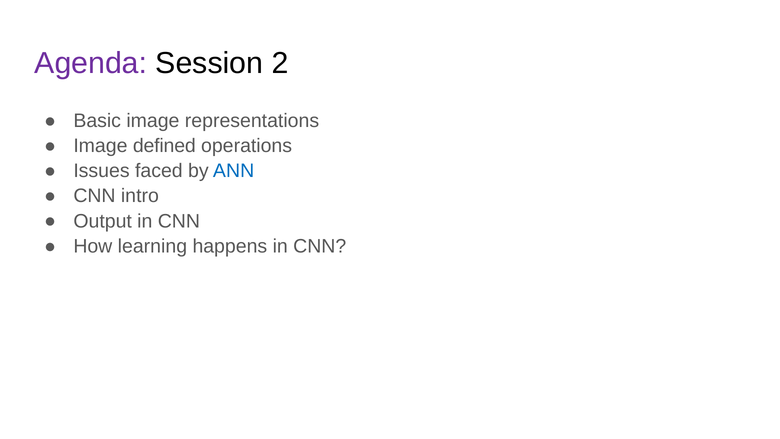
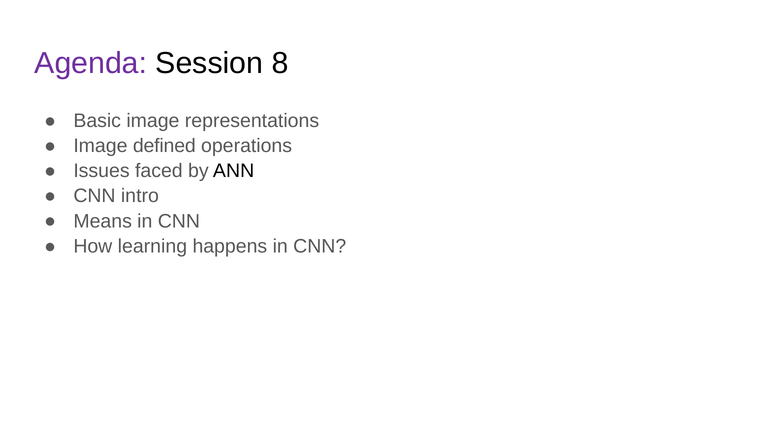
2: 2 -> 8 (280, 63)
ANN colour: blue -> black (234, 171)
Output: Output -> Means (103, 221)
